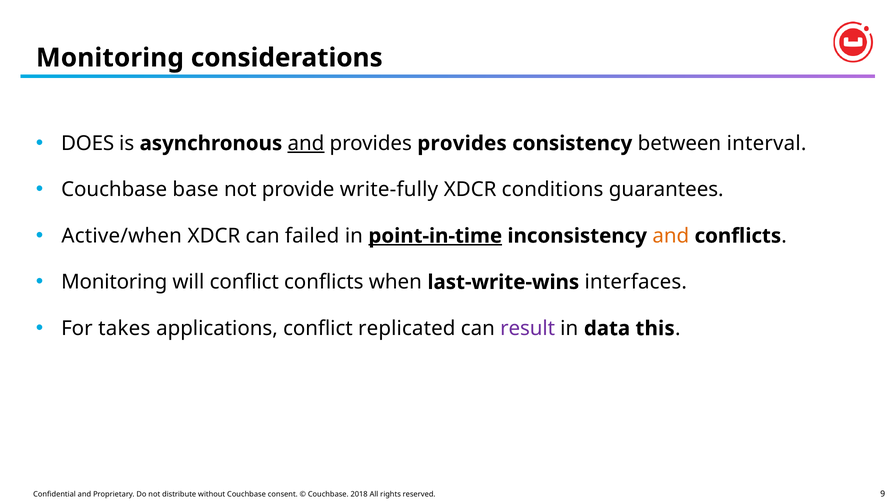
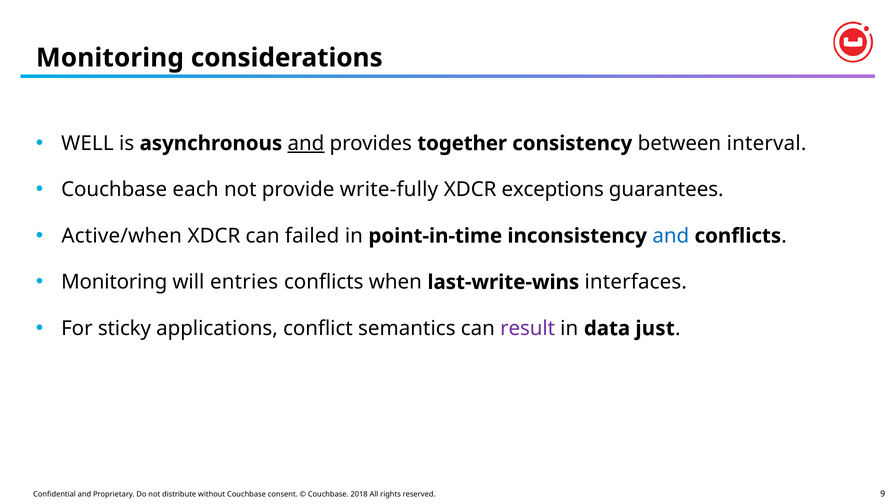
DOES: DOES -> WELL (87, 143)
provides provides: provides -> together (462, 143)
base: base -> each (196, 190)
conditions: conditions -> exceptions (553, 190)
point-in-time underline: present -> none (435, 236)
and colour: orange -> blue (671, 236)
will conflict: conflict -> entries (244, 282)
takes: takes -> sticky (124, 328)
replicated: replicated -> semantics (407, 328)
this: this -> just (655, 328)
